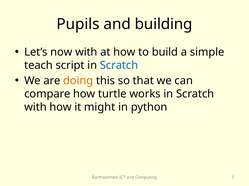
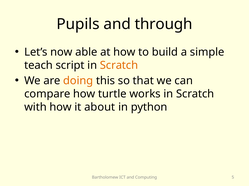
building: building -> through (164, 24)
now with: with -> able (86, 52)
Scratch colour: blue -> orange (119, 66)
might: might -> about (100, 108)
